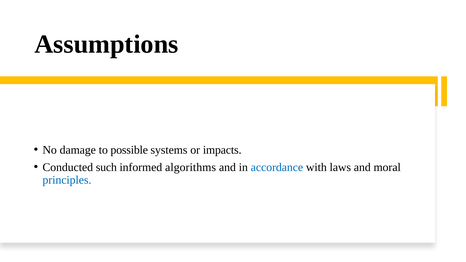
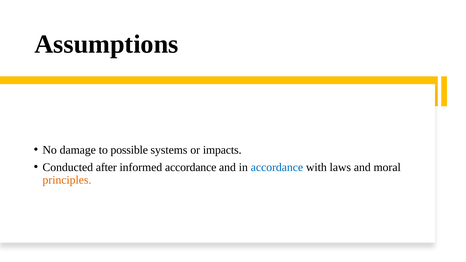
such: such -> after (106, 167)
informed algorithms: algorithms -> accordance (191, 167)
principles colour: blue -> orange (67, 180)
